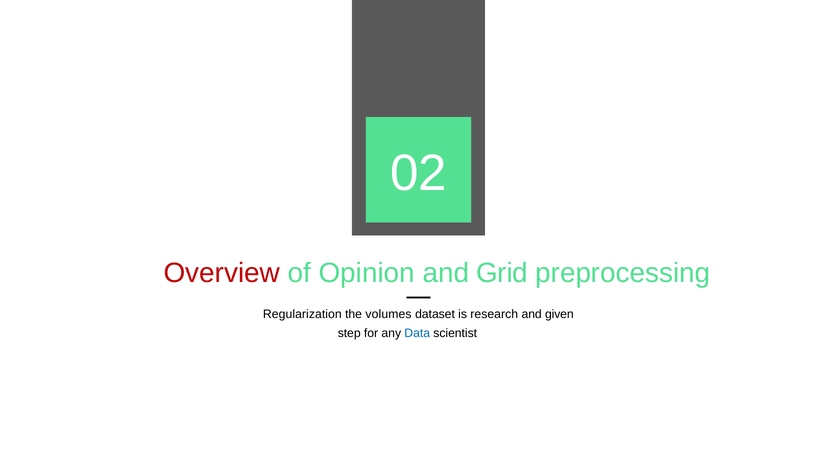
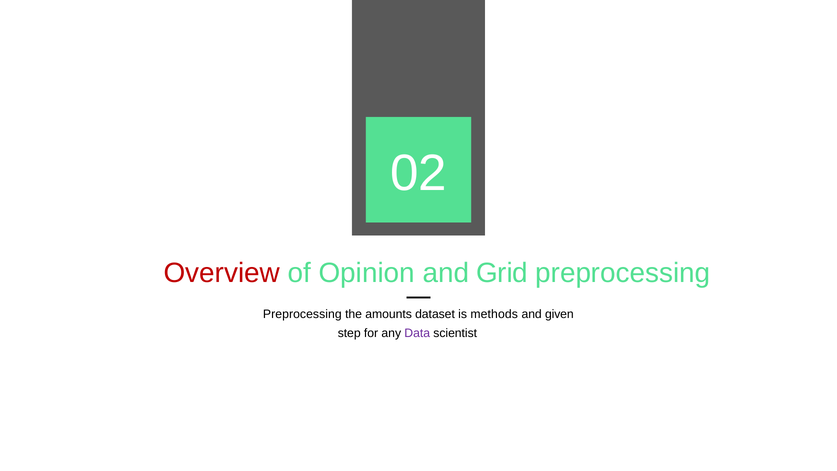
Regularization: Regularization -> Preprocessing (302, 314)
volumes: volumes -> amounts (389, 314)
research: research -> methods (494, 314)
Data colour: blue -> purple (417, 333)
